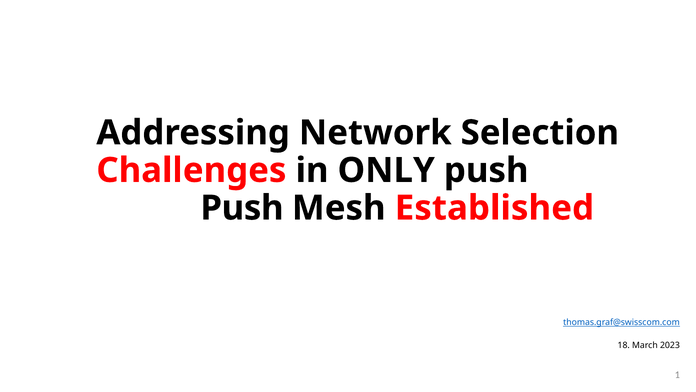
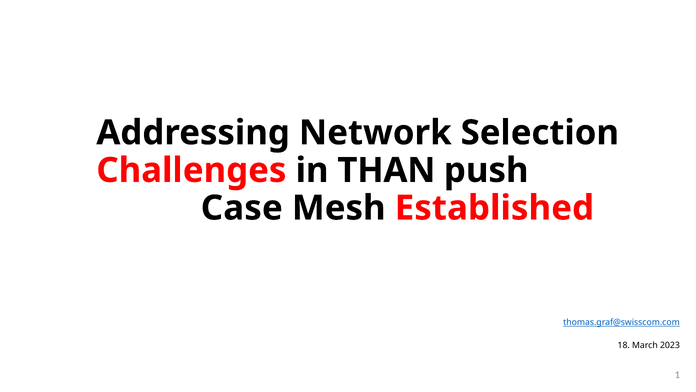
ONLY: ONLY -> THAN (386, 170)
Push: Push -> Case (242, 208)
